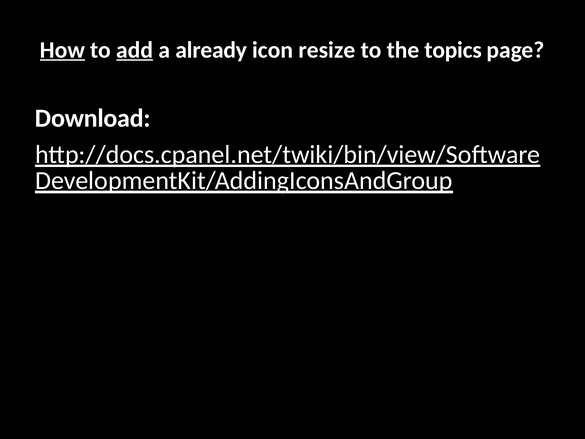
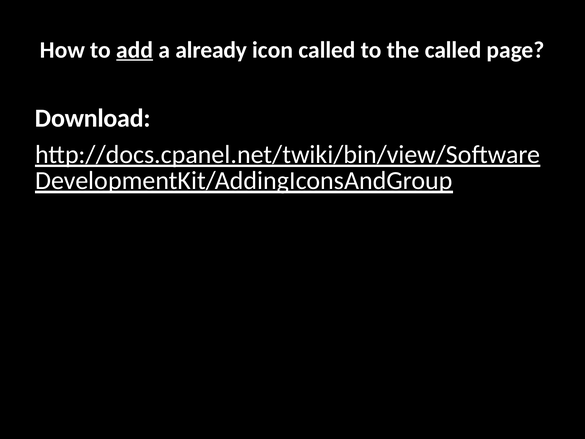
How underline: present -> none (62, 50)
icon resize: resize -> called (327, 50)
the topics: topics -> called (453, 50)
